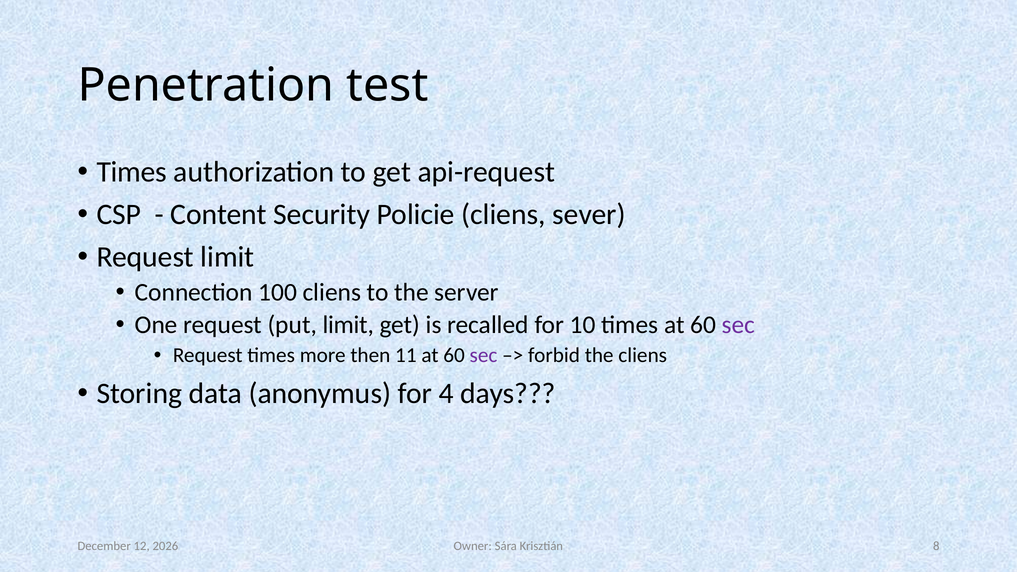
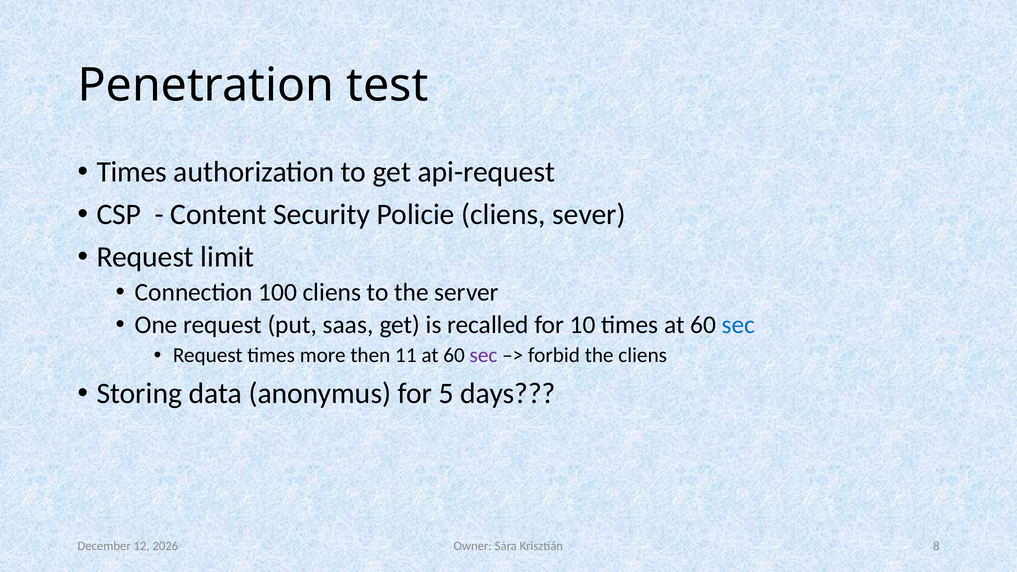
put limit: limit -> saas (348, 325)
sec colour: purple -> blue (738, 325)
4: 4 -> 5 (446, 394)
